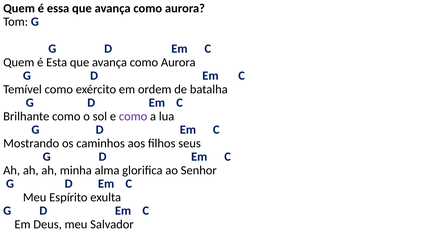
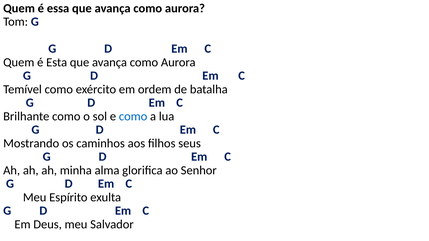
como colour: purple -> blue (133, 116)
